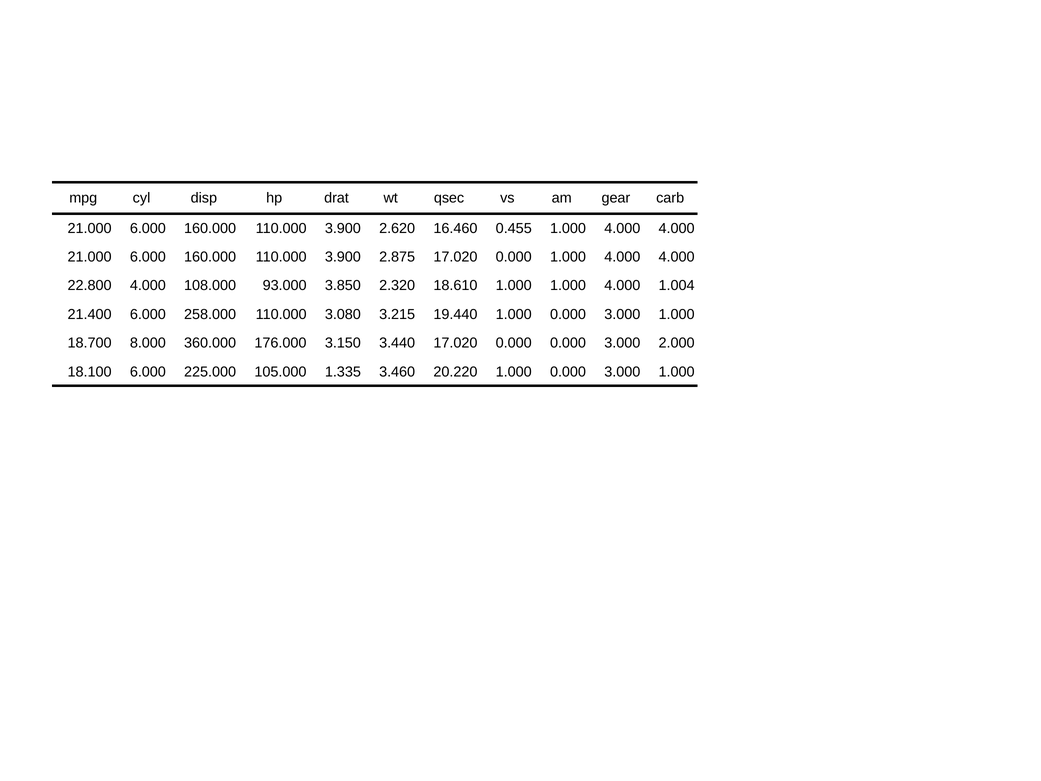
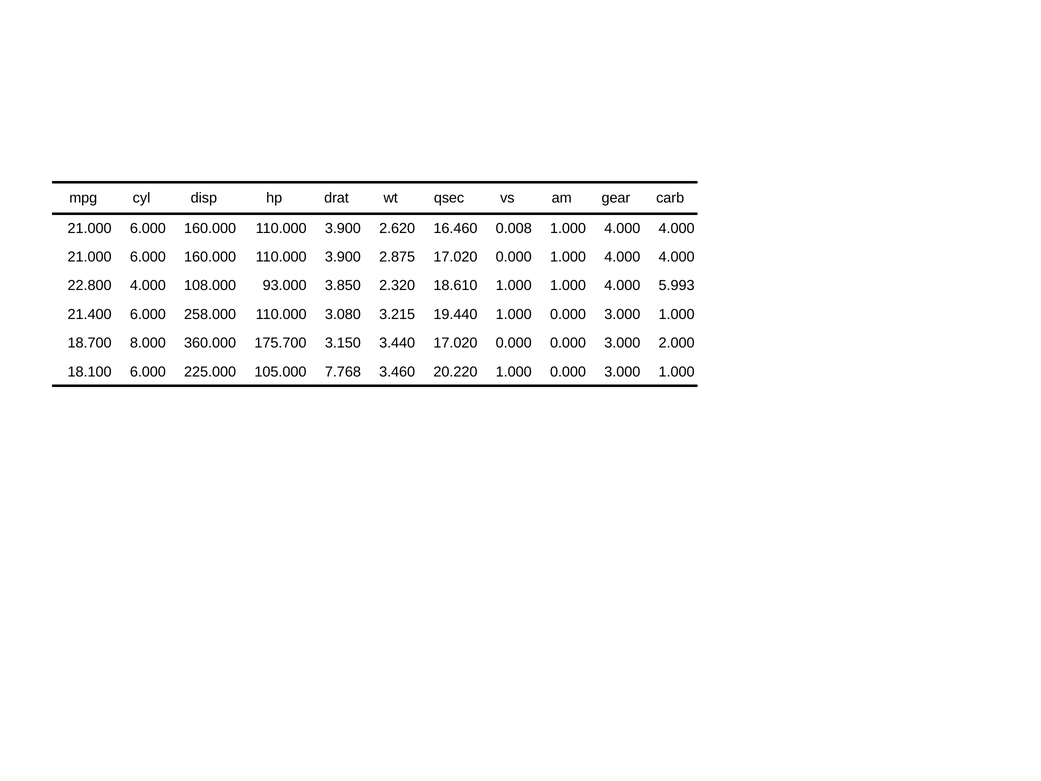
0.455: 0.455 -> 0.008 (514, 228)
1.004: 1.004 -> 5.993 (677, 286)
176.000: 176.000 -> 175.700 (280, 343)
1.335: 1.335 -> 7.768 (343, 372)
